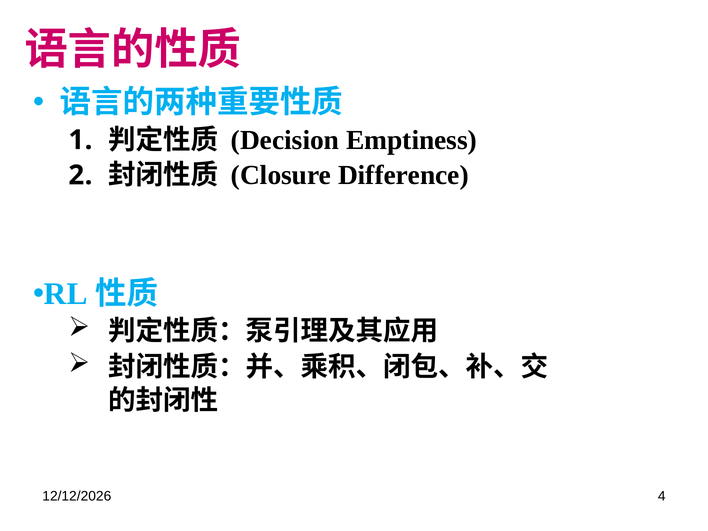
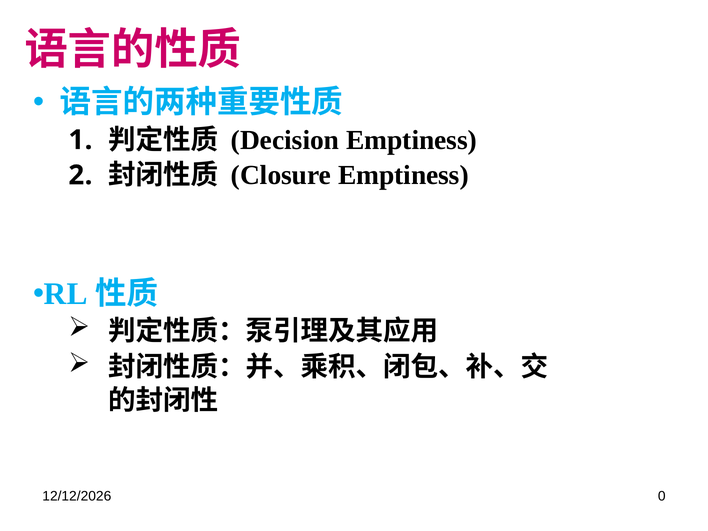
Closure Difference: Difference -> Emptiness (403, 175)
4: 4 -> 0 (662, 496)
